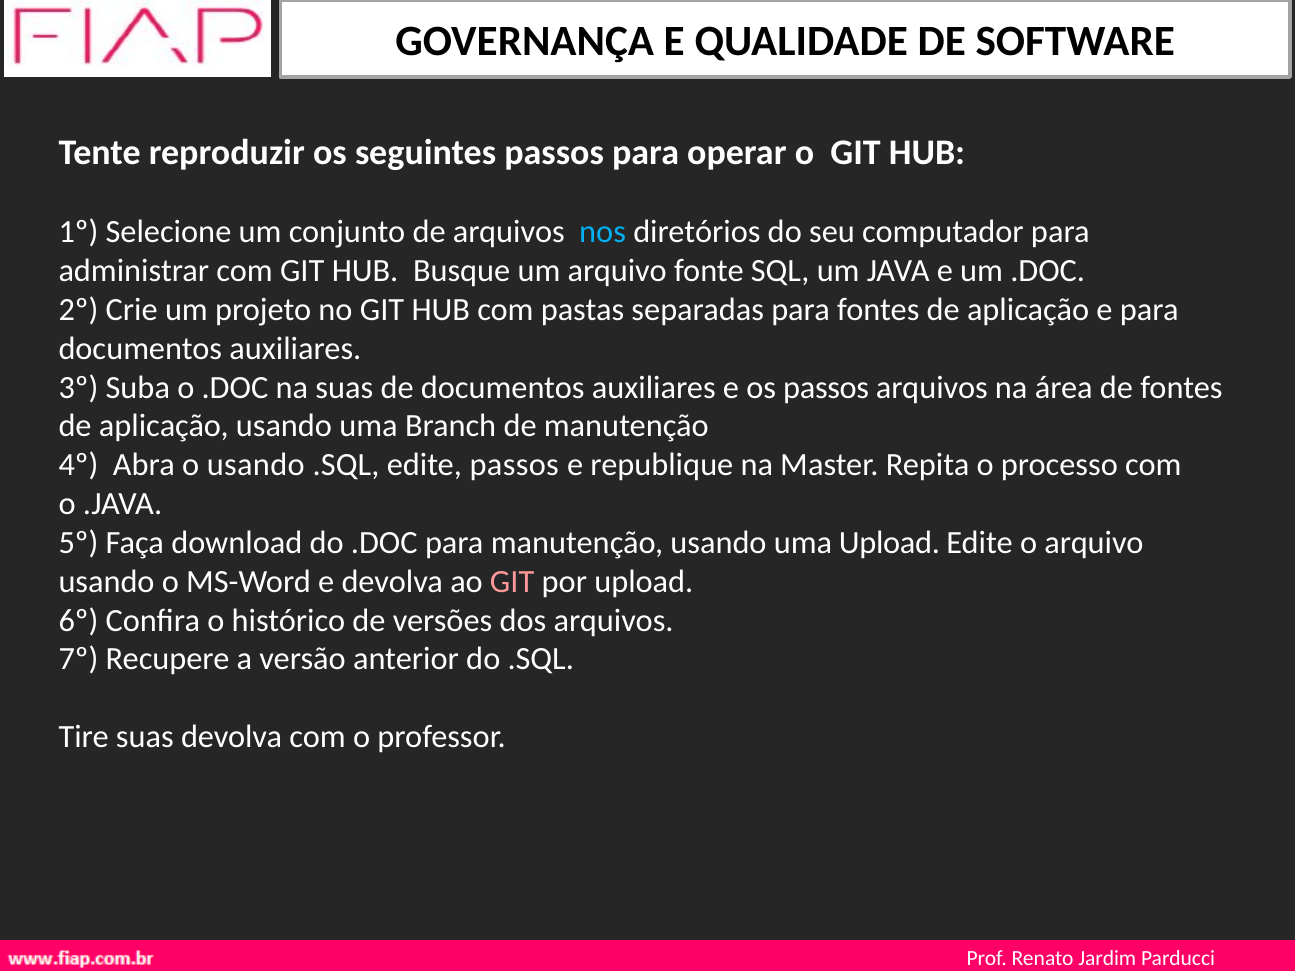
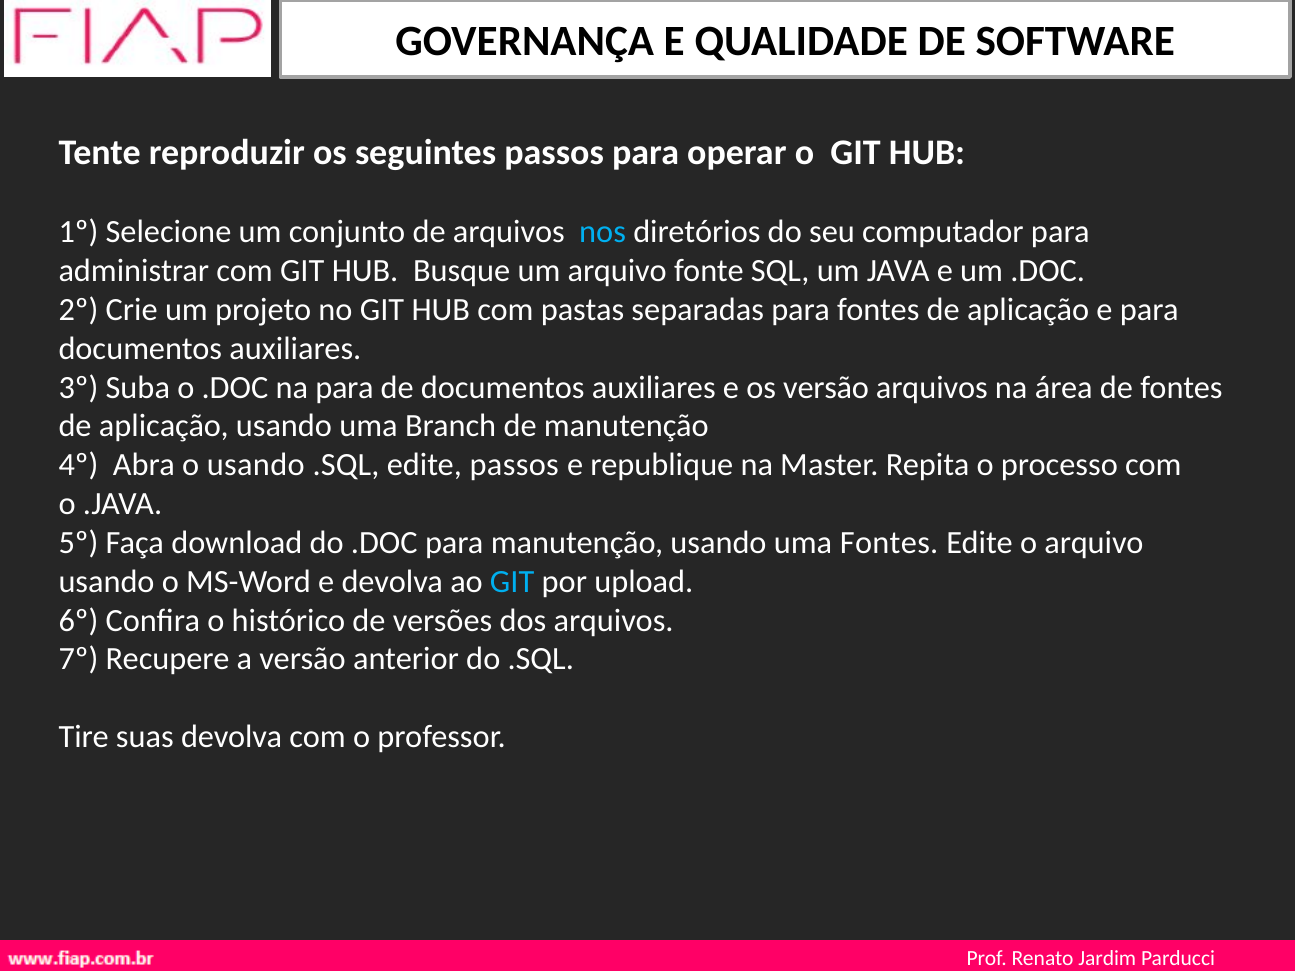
na suas: suas -> para (345, 387)
os passos: passos -> versão (826, 387)
uma Upload: Upload -> Fontes (889, 543)
GIT colour: pink -> light blue (512, 582)
